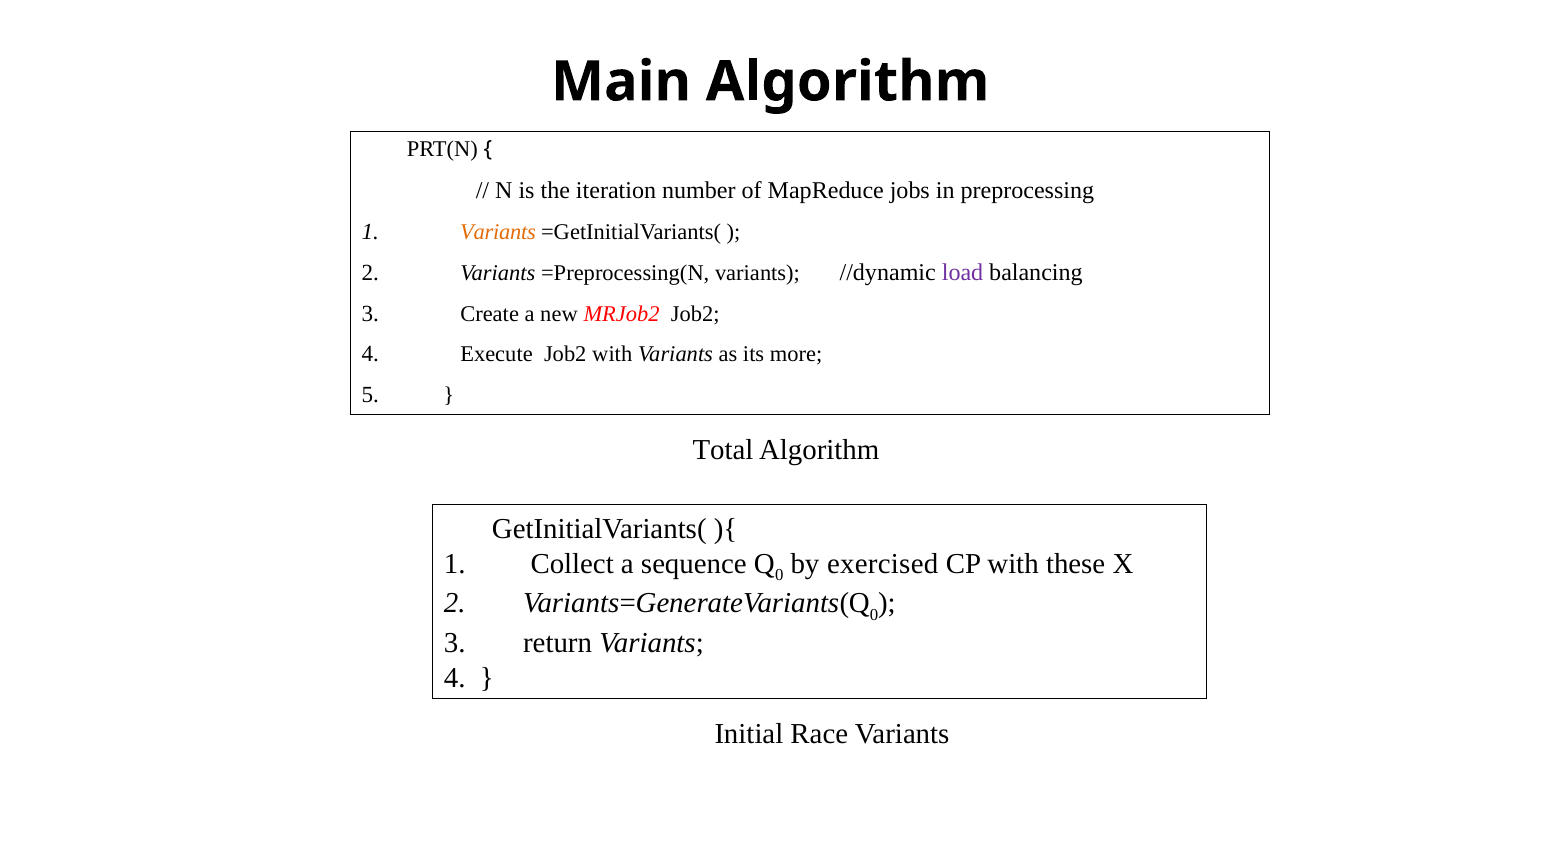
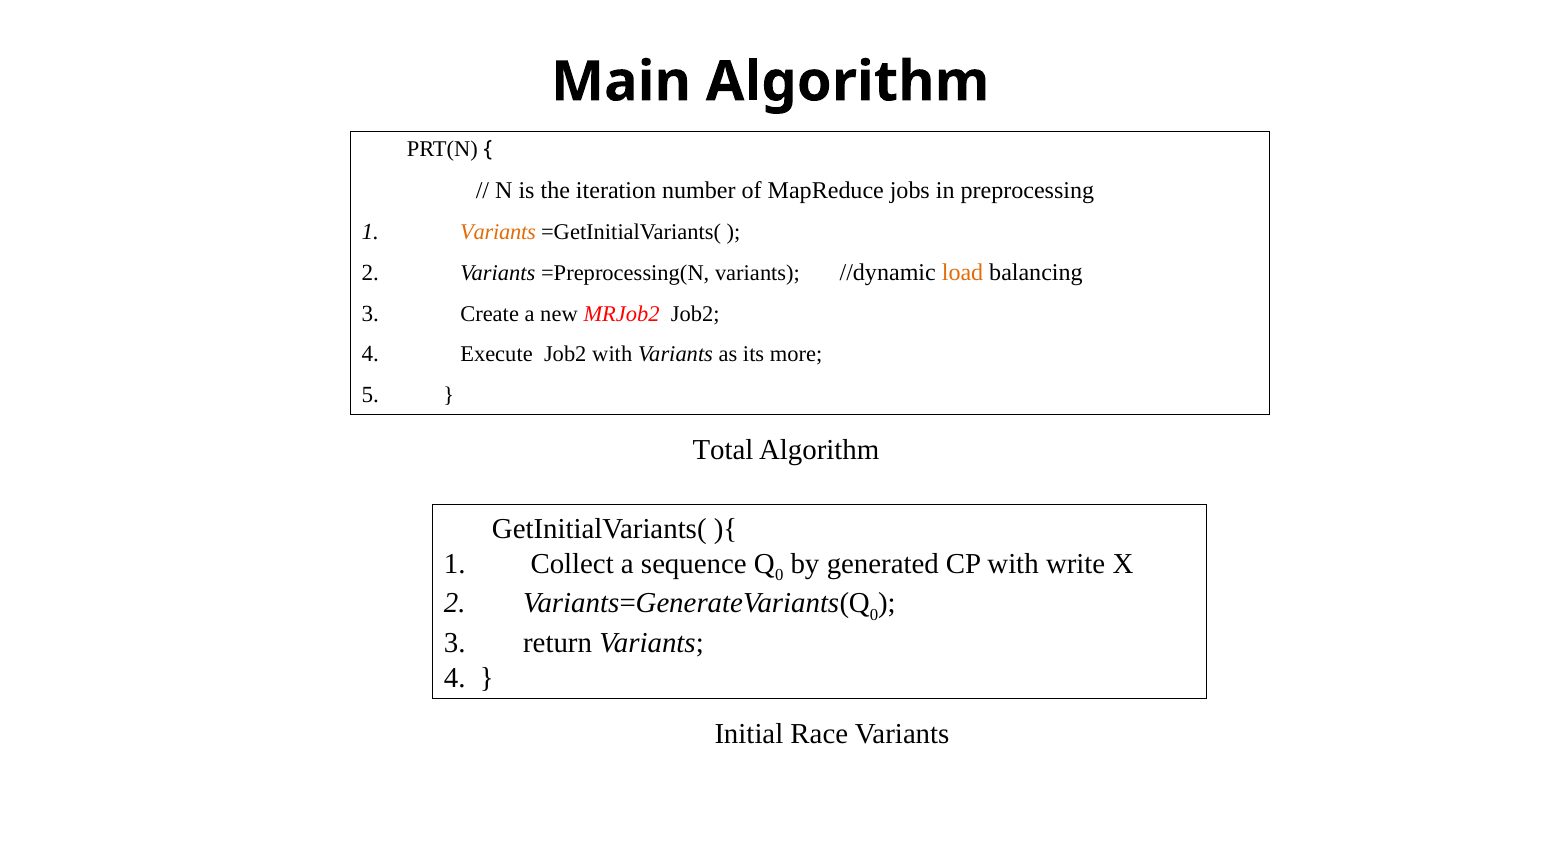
load colour: purple -> orange (963, 273)
exercised: exercised -> generated (883, 564)
these: these -> write (1076, 564)
